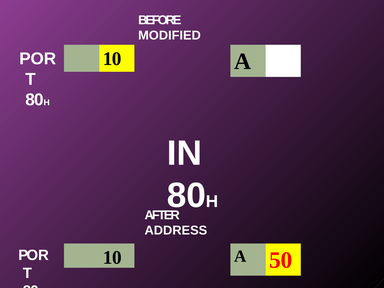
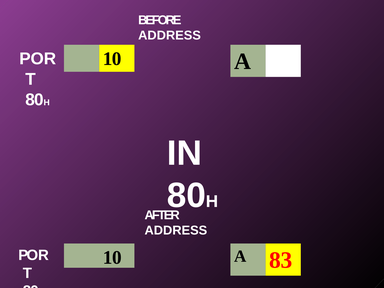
MODIFIED: MODIFIED -> ADDRESS (170, 36)
50: 50 -> 83 (281, 260)
